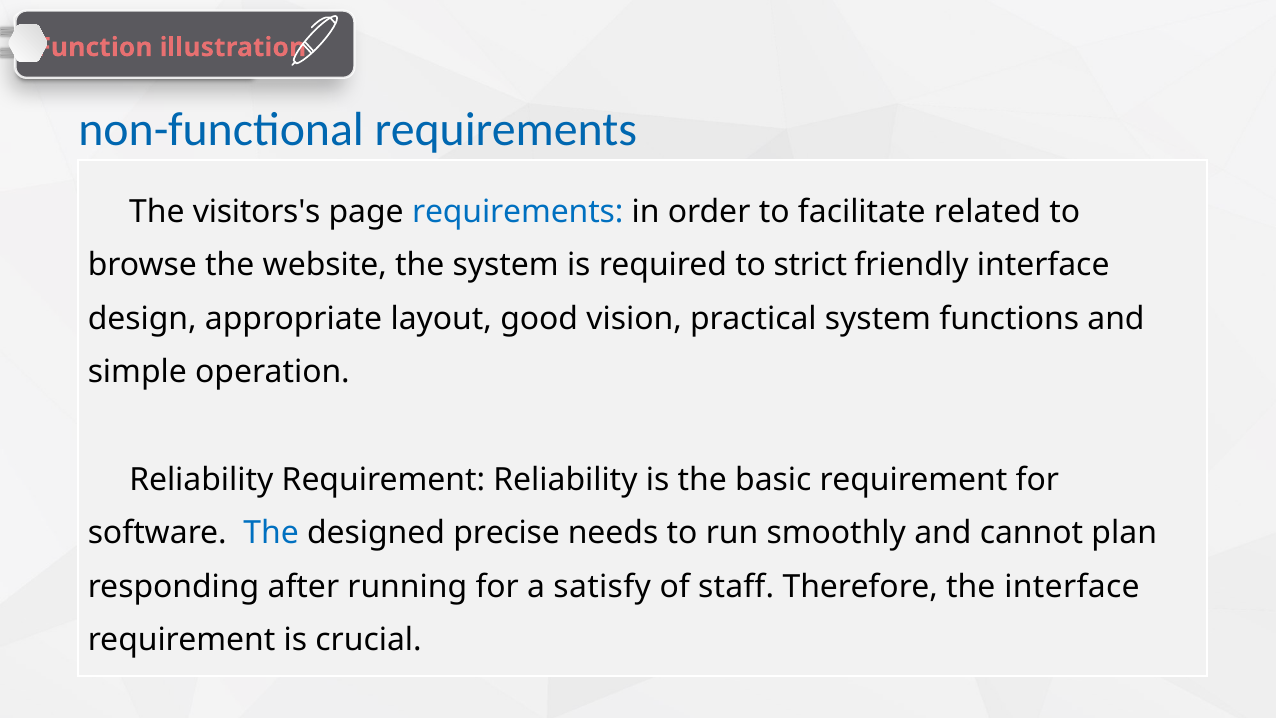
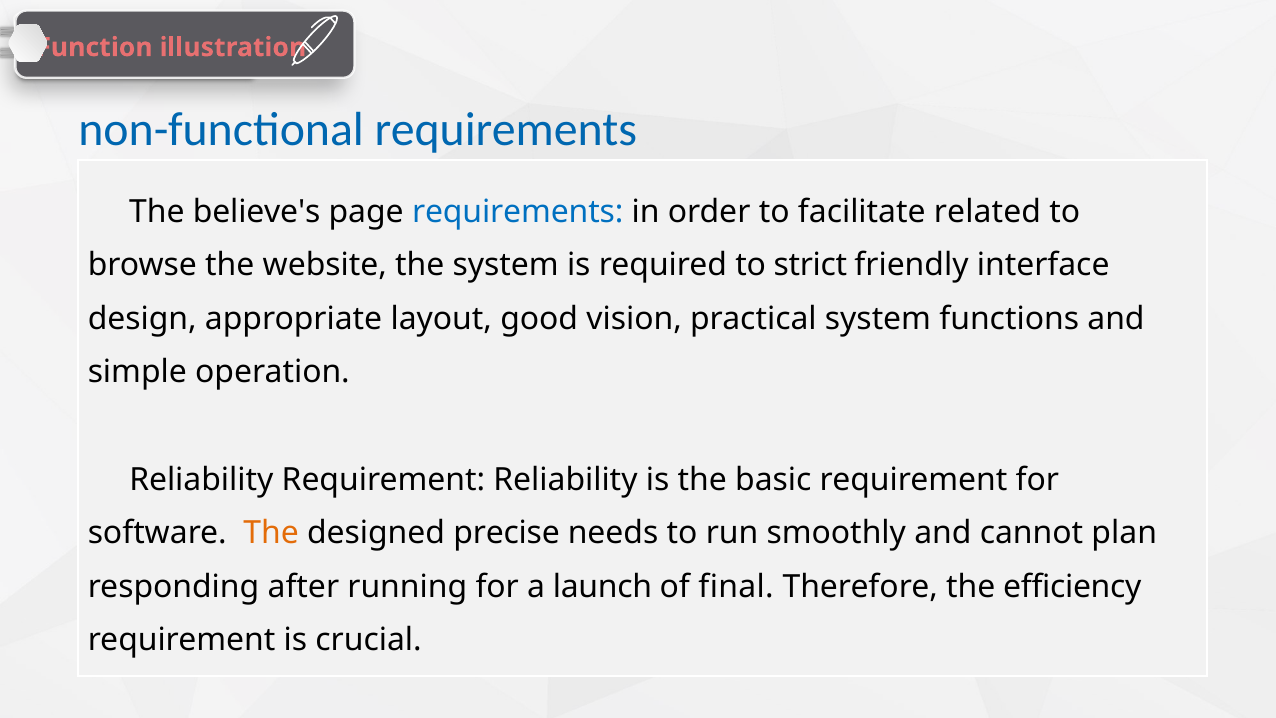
visitors's: visitors's -> believe's (257, 212)
The colour: blue -> orange (271, 533)
satisfy: satisfy -> launch (602, 587)
staff: staff -> final (736, 587)
the interface: interface -> efficiency (1072, 587)
